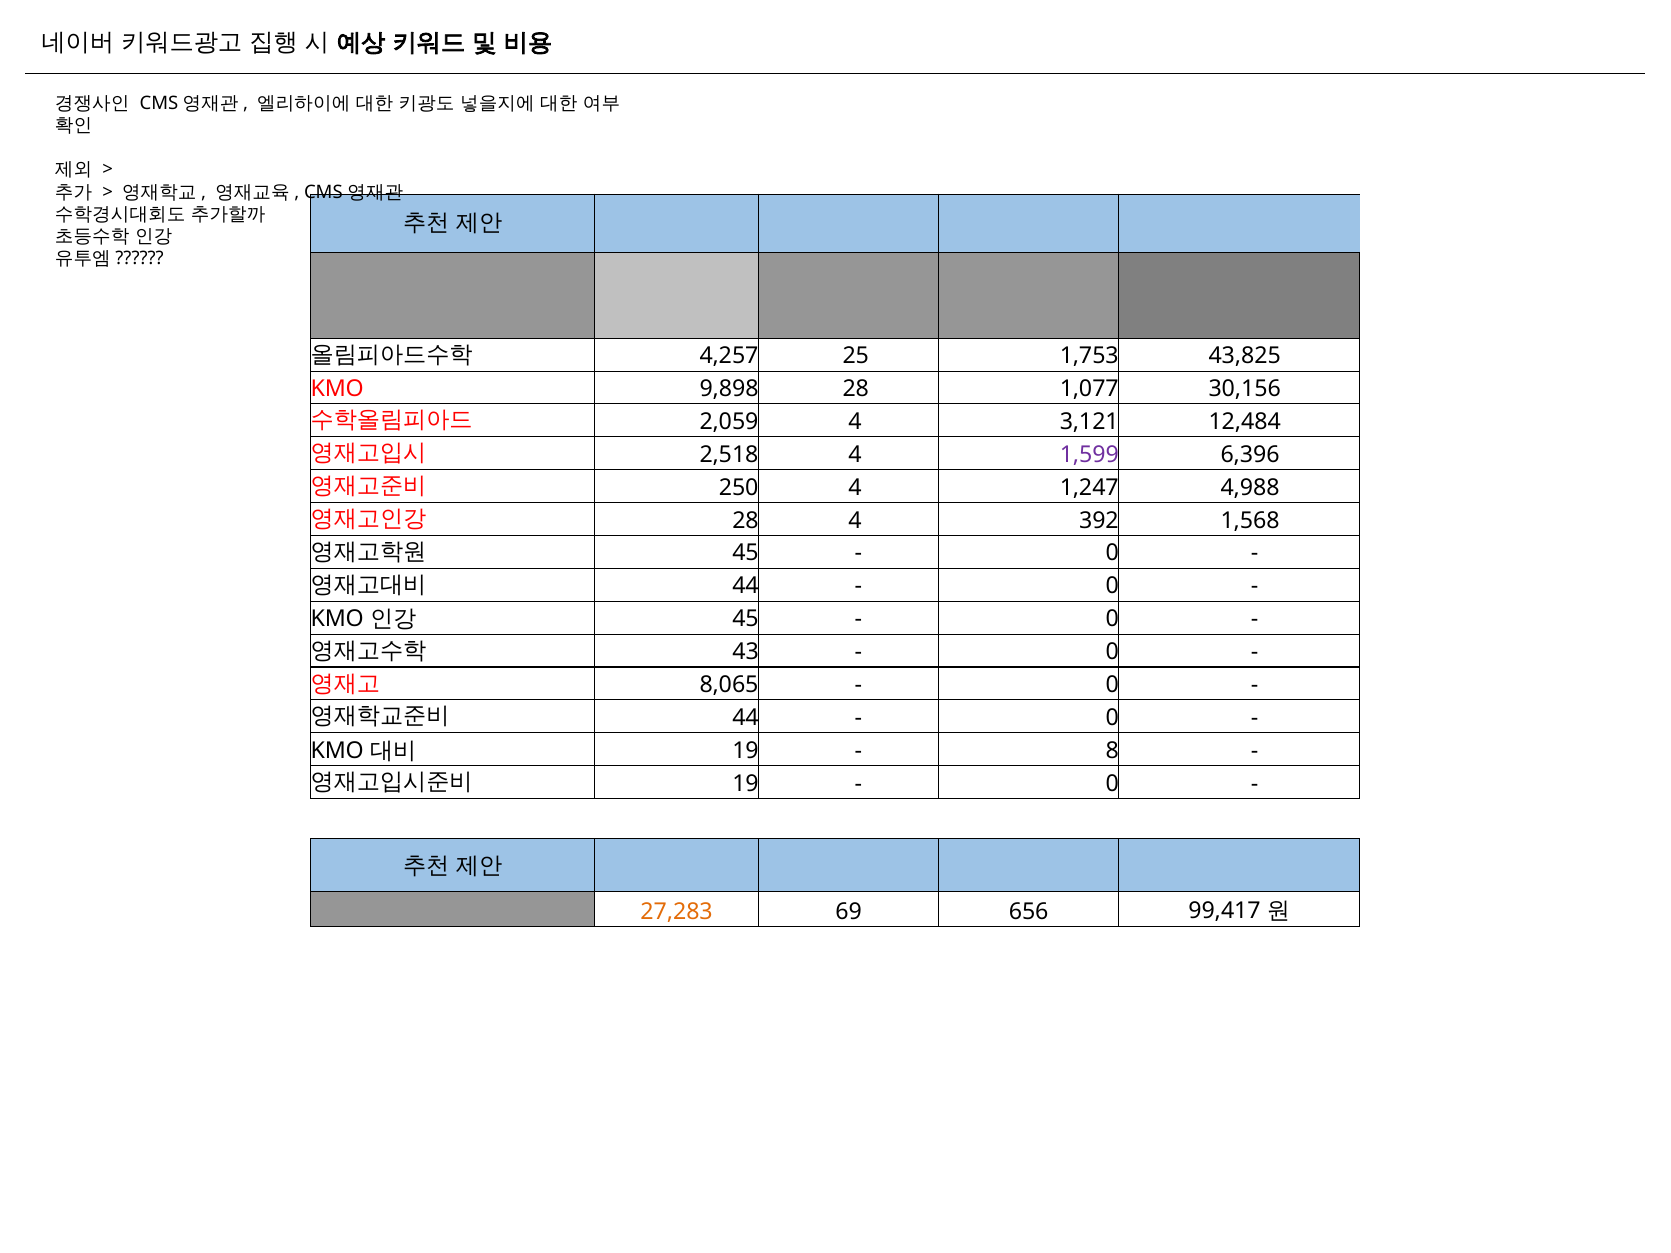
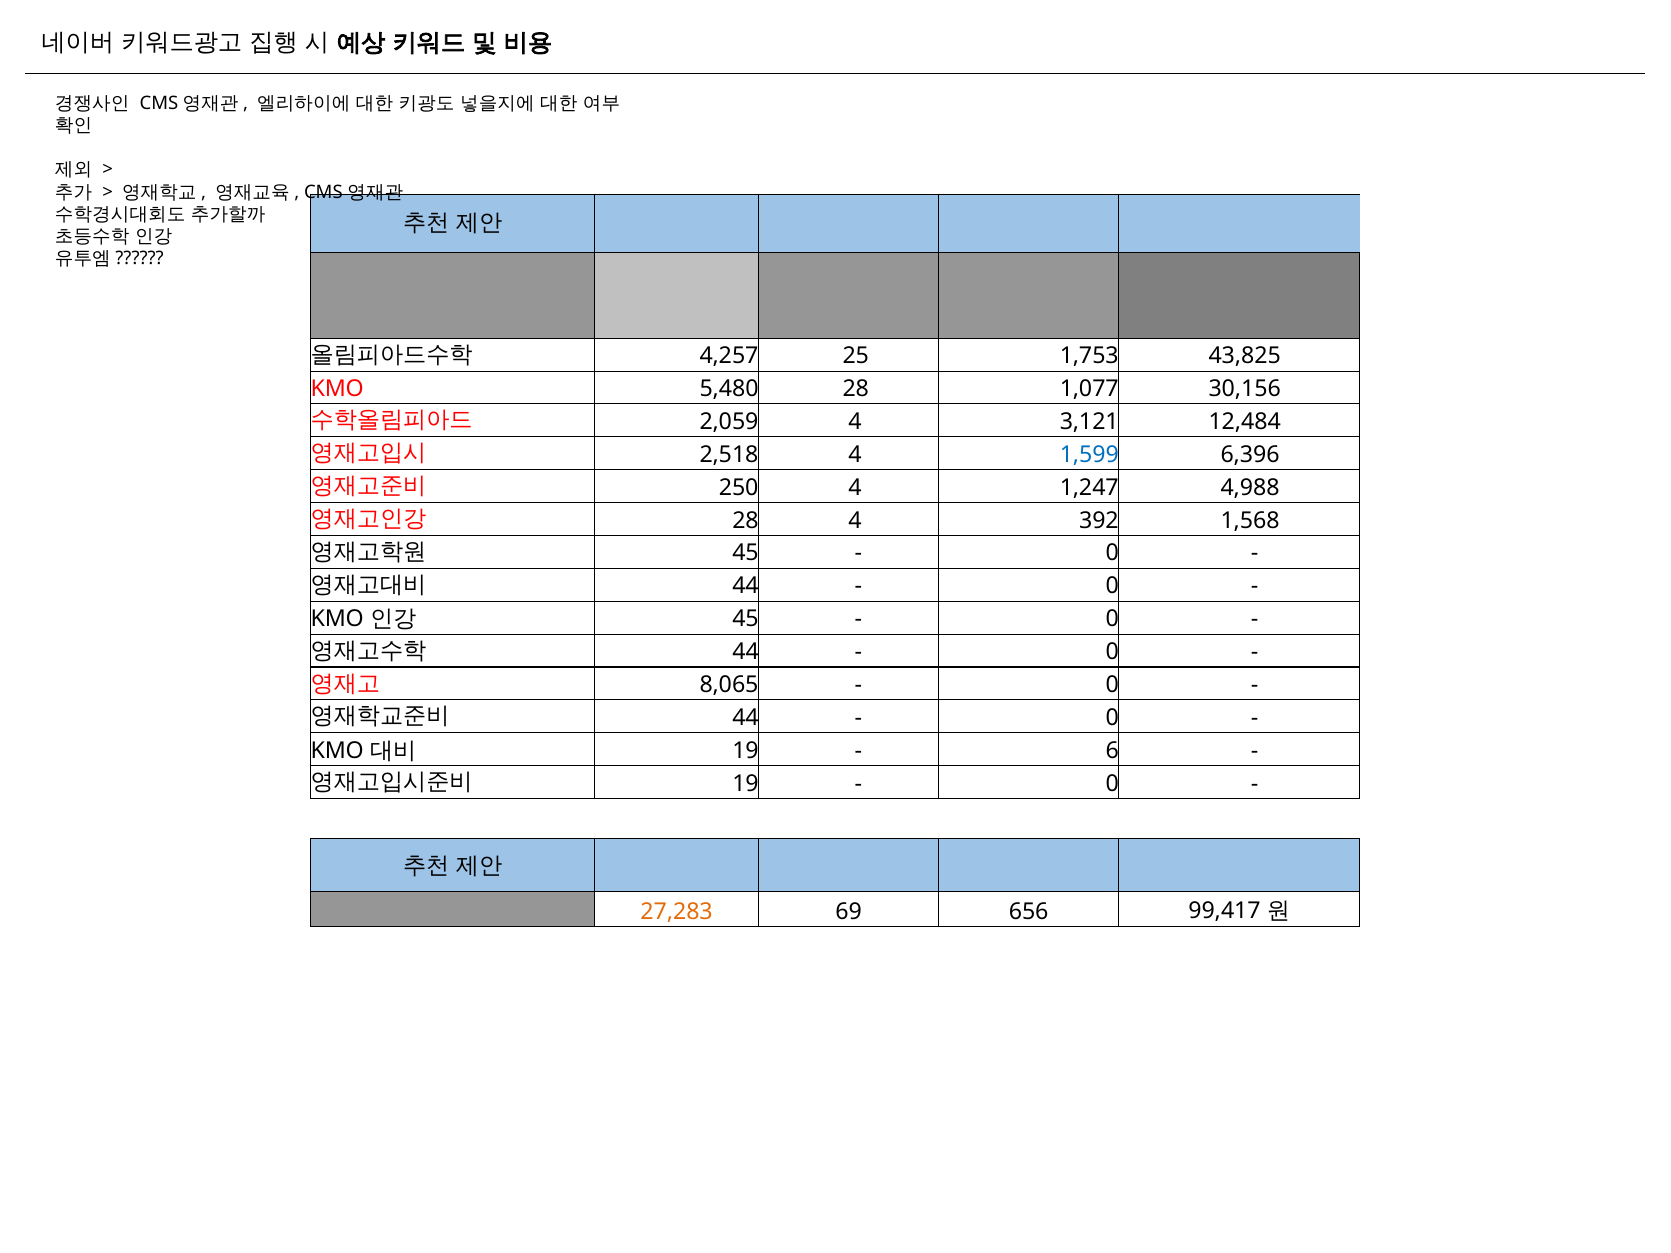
9,898: 9,898 -> 5,480 (729, 389)
1,599 colour: purple -> blue (1089, 455)
43: 43 -> 44 (746, 652)
8: 8 -> 6 (1112, 751)
